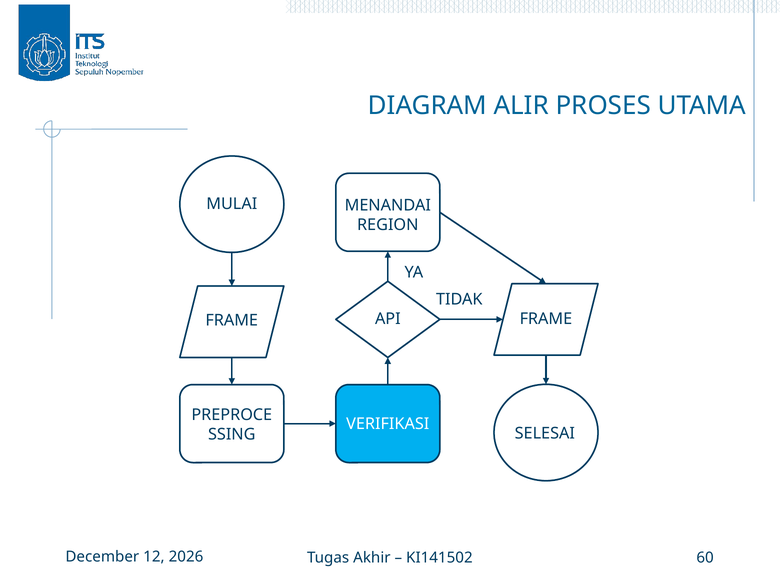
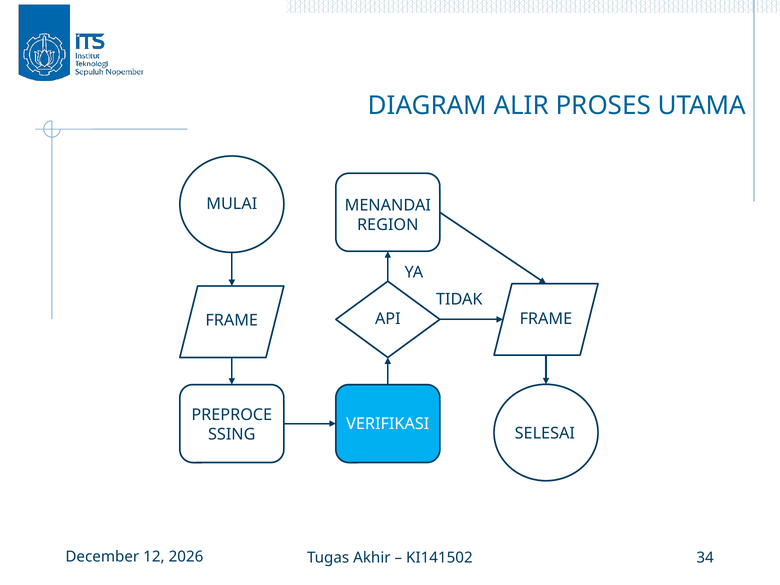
60: 60 -> 34 (705, 558)
